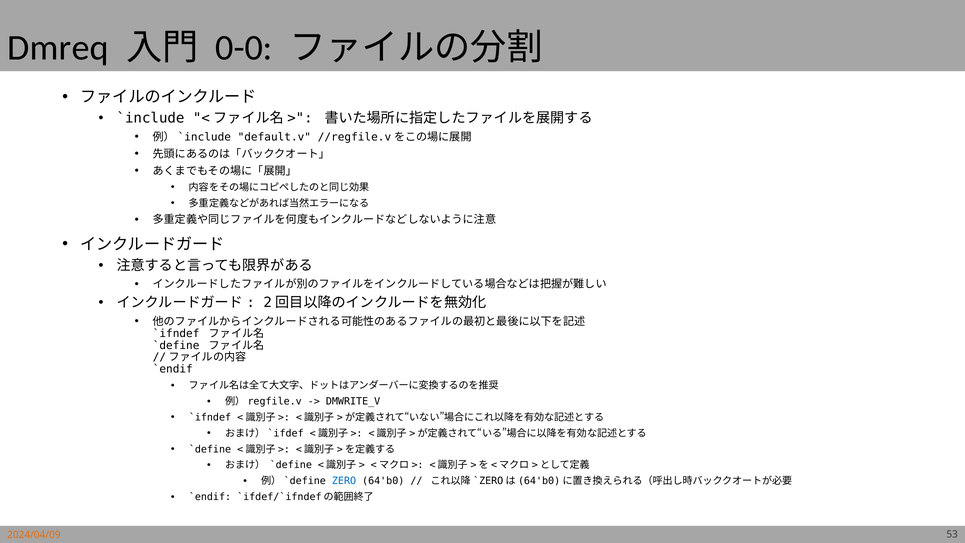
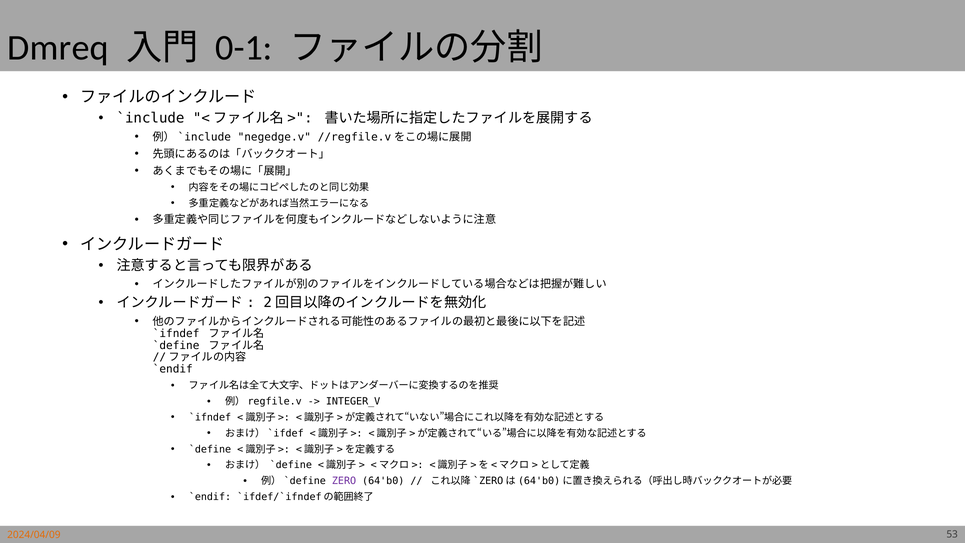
0-0: 0-0 -> 0-1 (244, 48)
default.v: default.v -> negedge.v (274, 137)
DMWRITE_V: DMWRITE_V -> INTEGER_V (353, 401)
ZERO colour: blue -> purple (344, 481)
